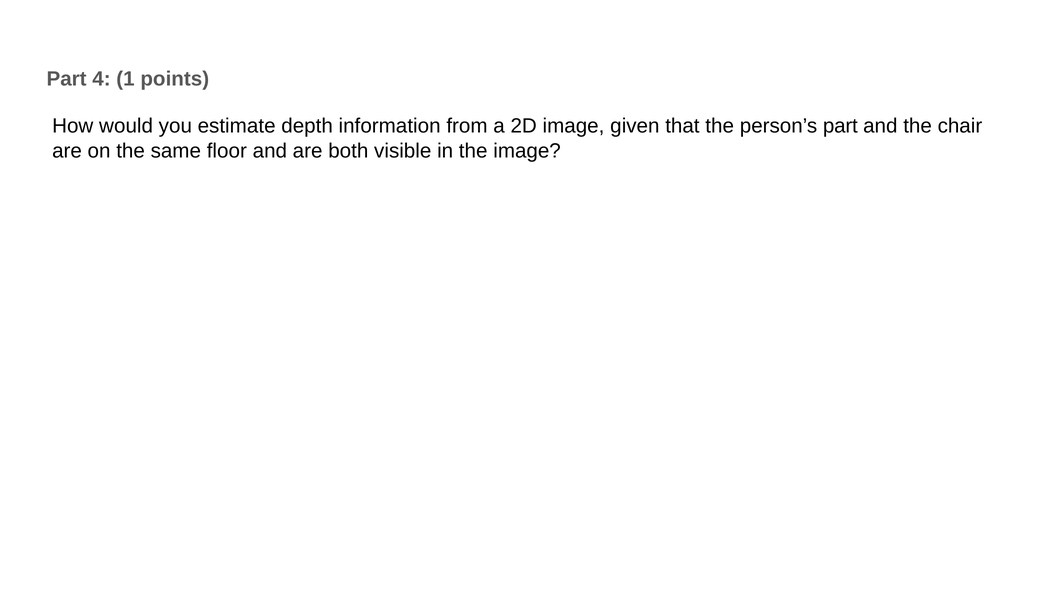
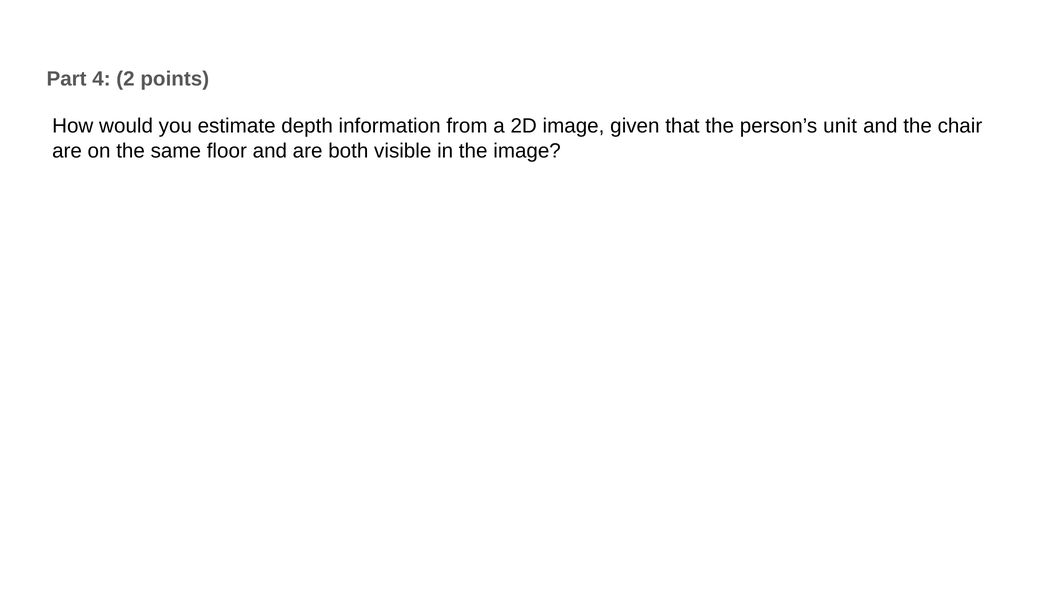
1: 1 -> 2 (125, 79)
person’s part: part -> unit (840, 126)
